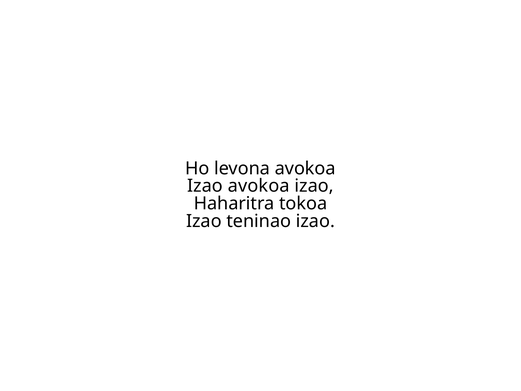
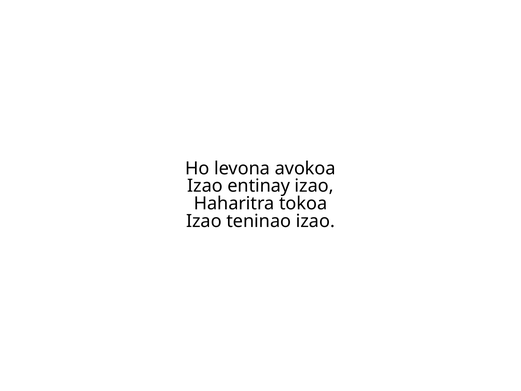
Izao avokoa: avokoa -> entinay (259, 186)
